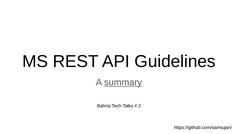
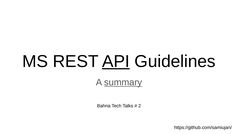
API underline: none -> present (116, 61)
